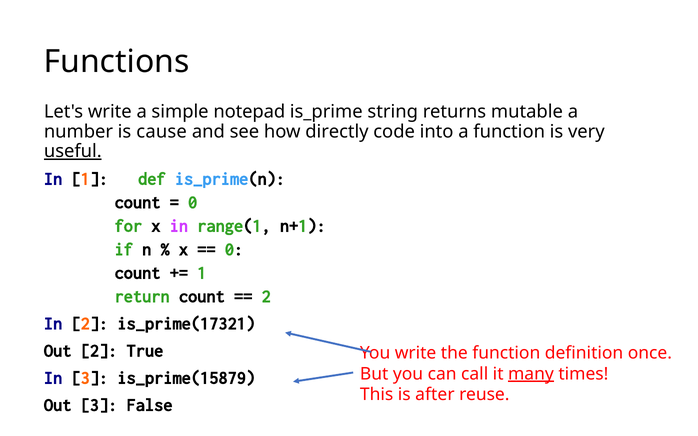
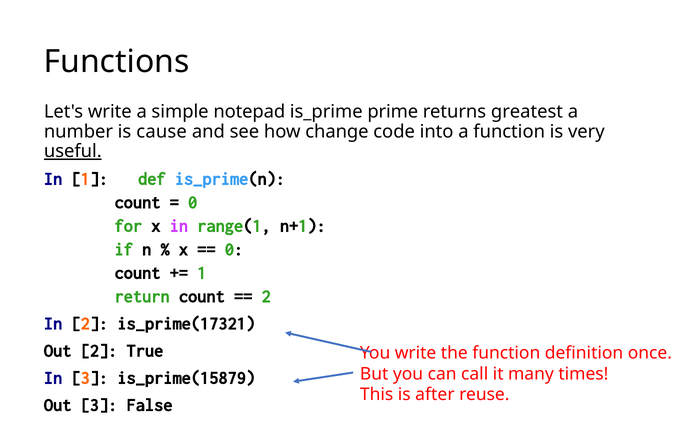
string: string -> prime (393, 112)
mutable: mutable -> greatest (527, 112)
directly: directly -> change (337, 132)
many underline: present -> none (531, 374)
